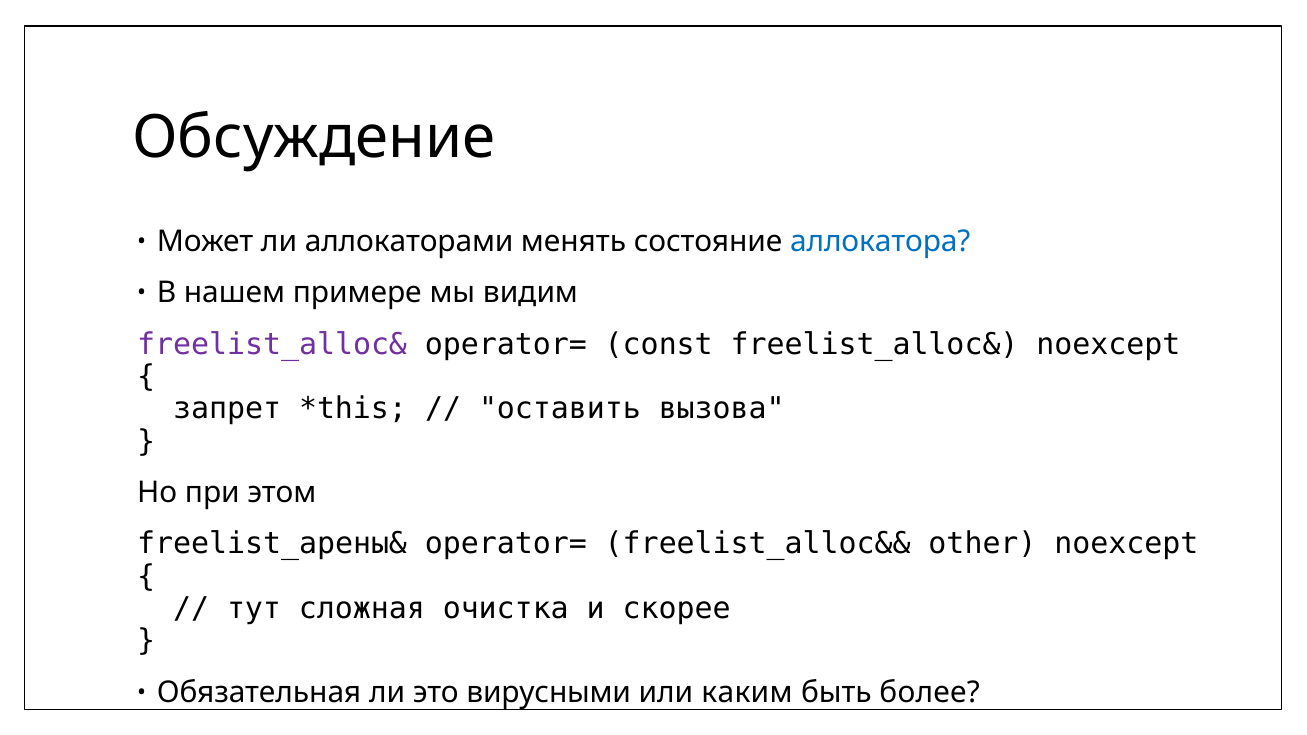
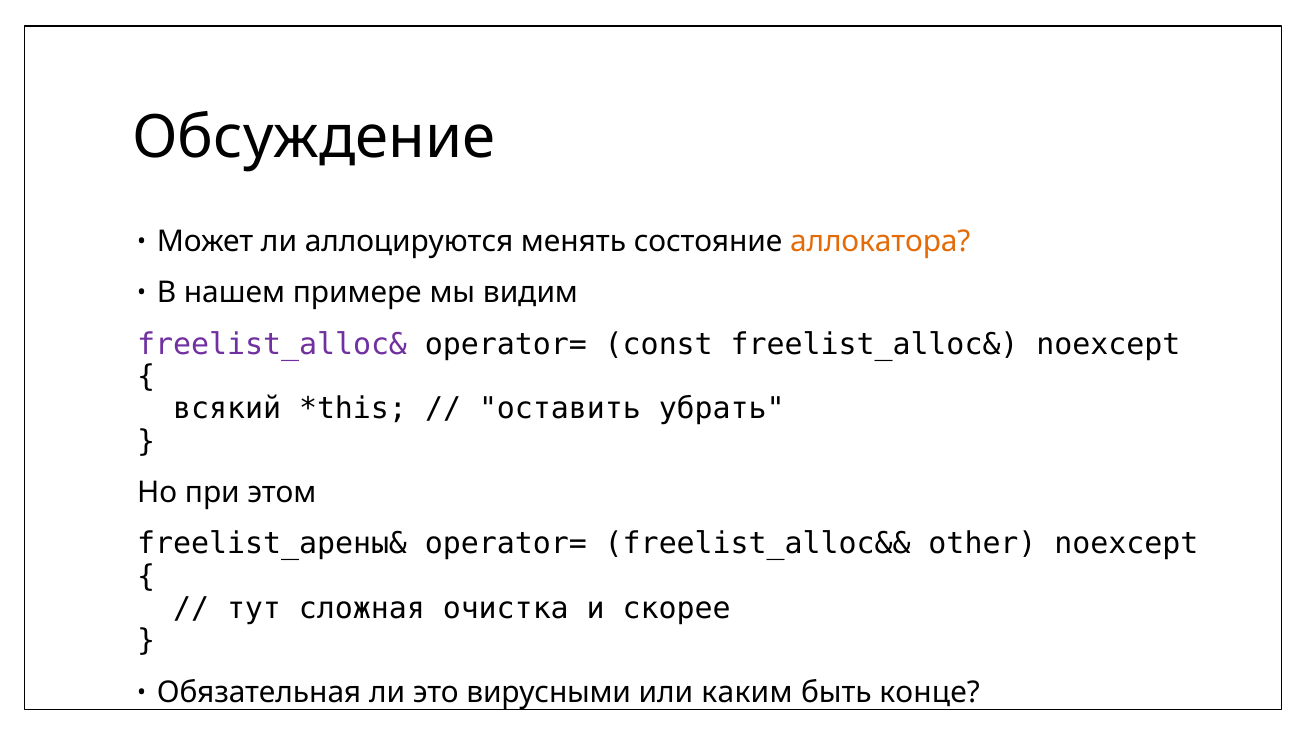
аллокаторами: аллокаторами -> аллоцируются (409, 241)
аллокатора colour: blue -> orange (880, 241)
запрет: запрет -> всякий (227, 409)
вызова: вызова -> убрать (722, 409)
более: более -> конце (930, 692)
